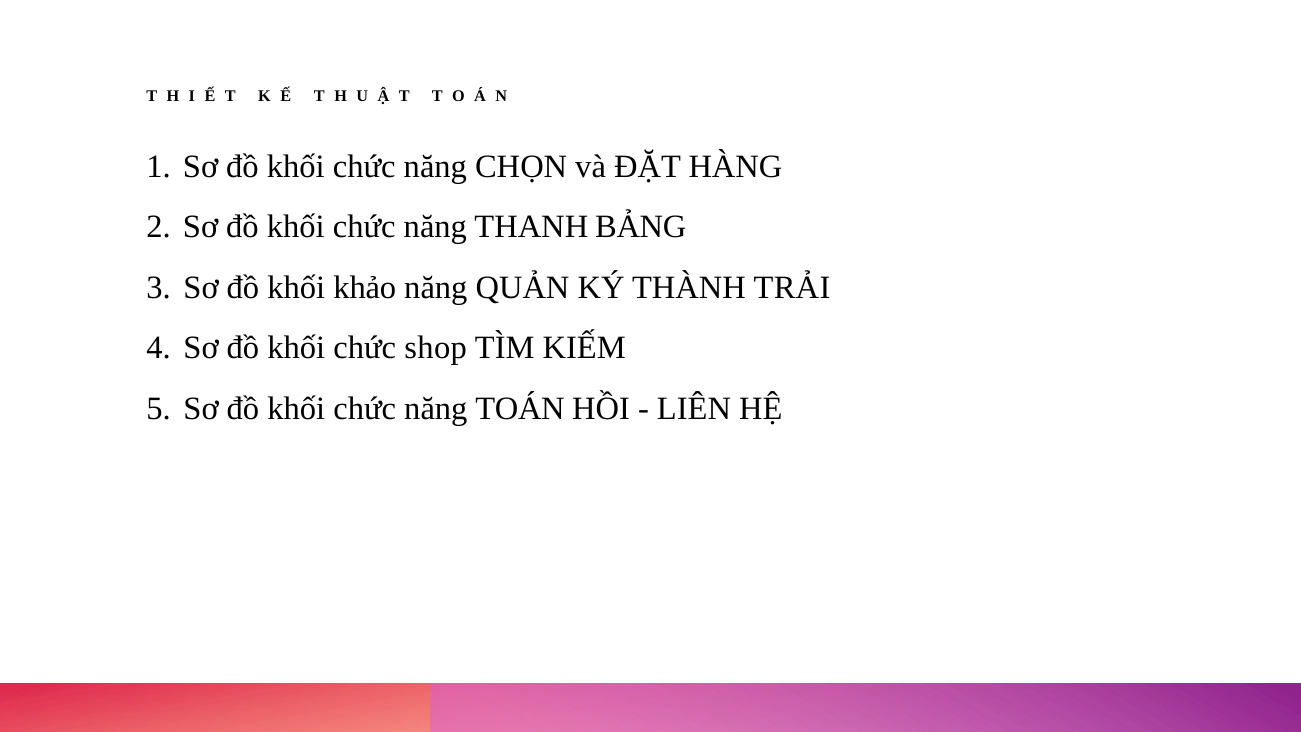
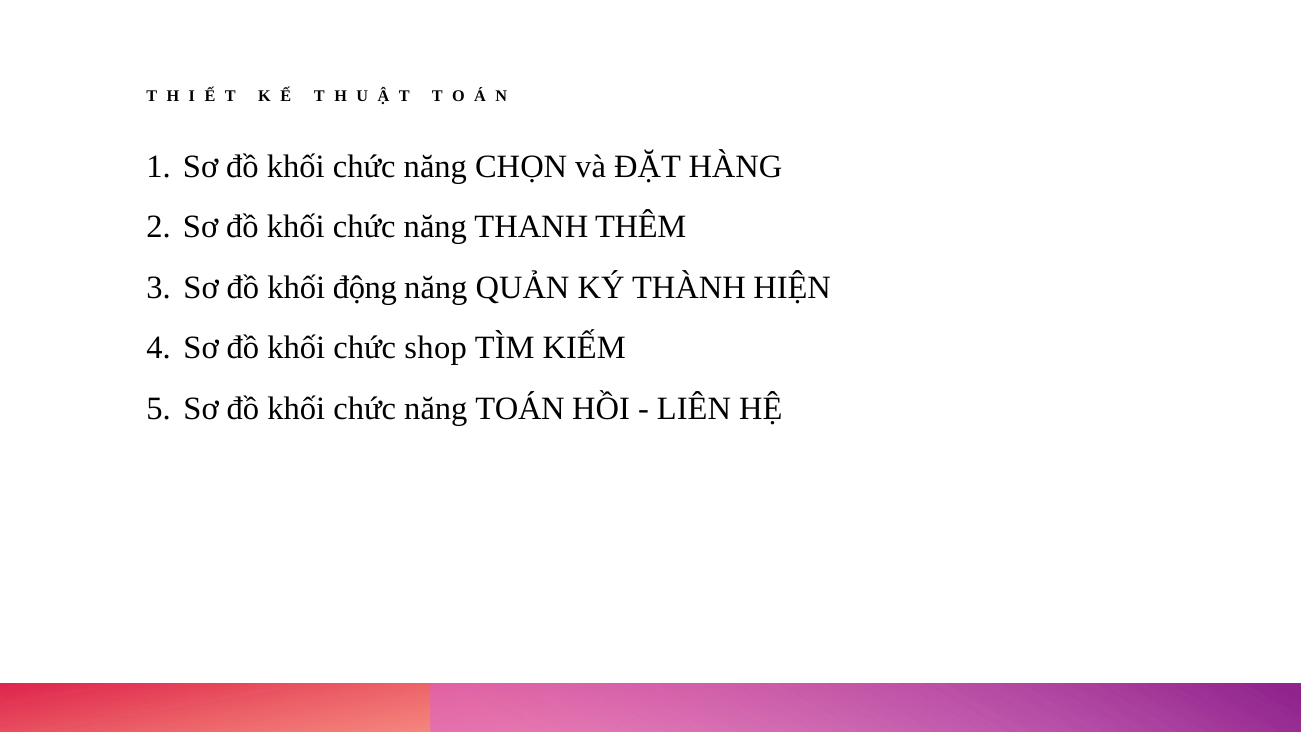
BẢNG: BẢNG -> THÊM (641, 227)
khảo: khảo -> động (365, 287)
TRẢI: TRẢI -> HIỆN (792, 287)
